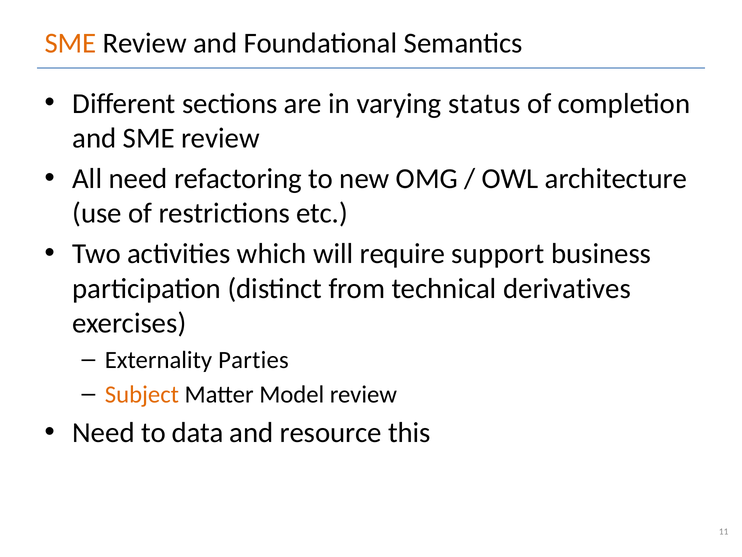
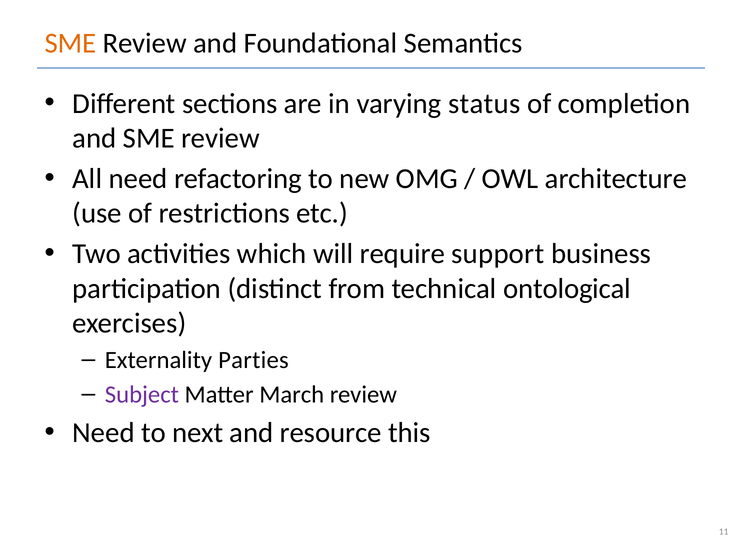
derivatives: derivatives -> ontological (567, 288)
Subject colour: orange -> purple (142, 394)
Model: Model -> March (292, 394)
data: data -> next (198, 433)
